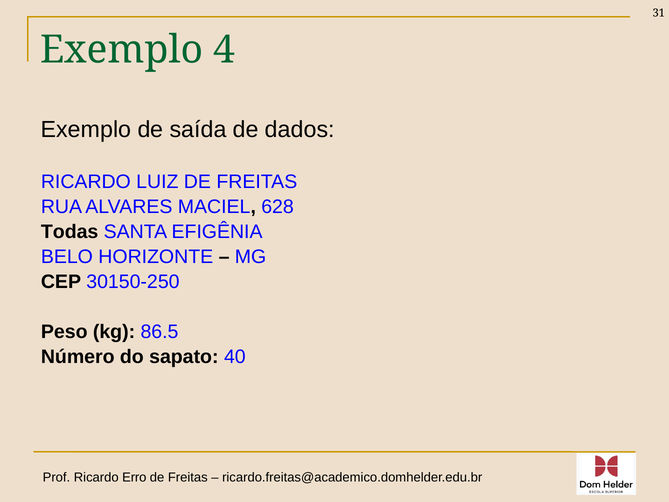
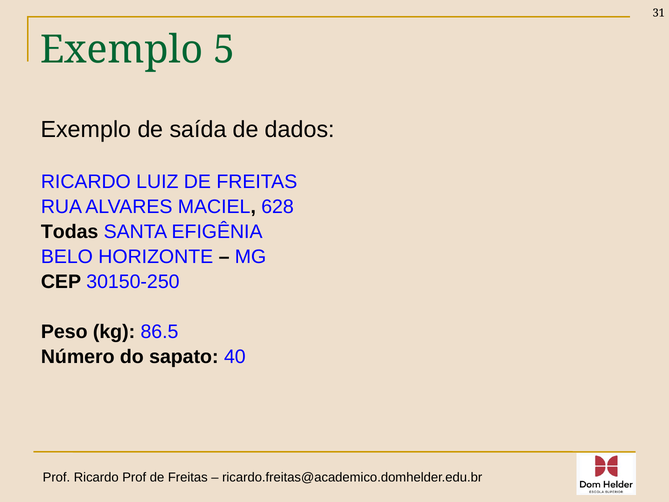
4: 4 -> 5 (224, 50)
Ricardo Erro: Erro -> Prof (134, 477)
